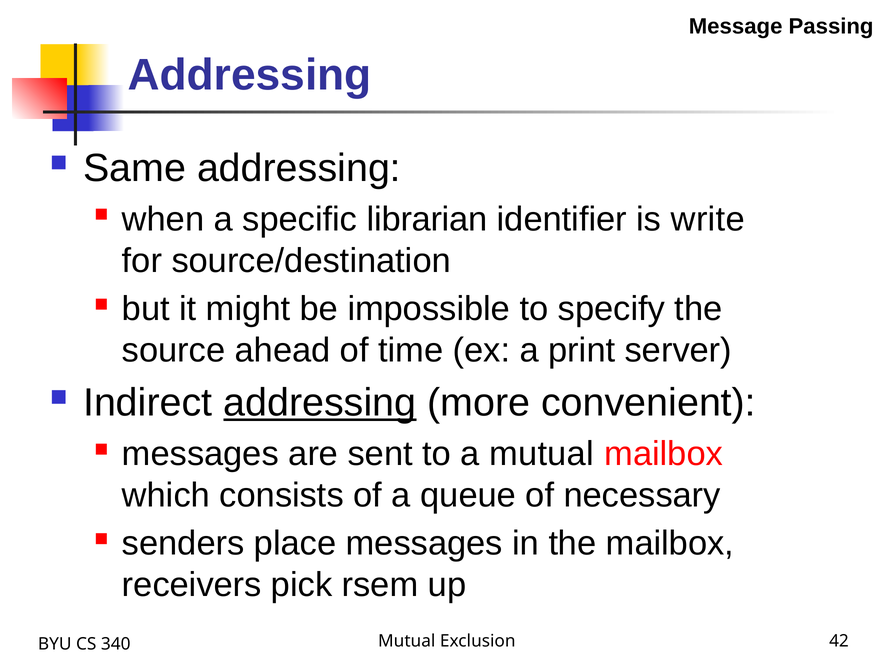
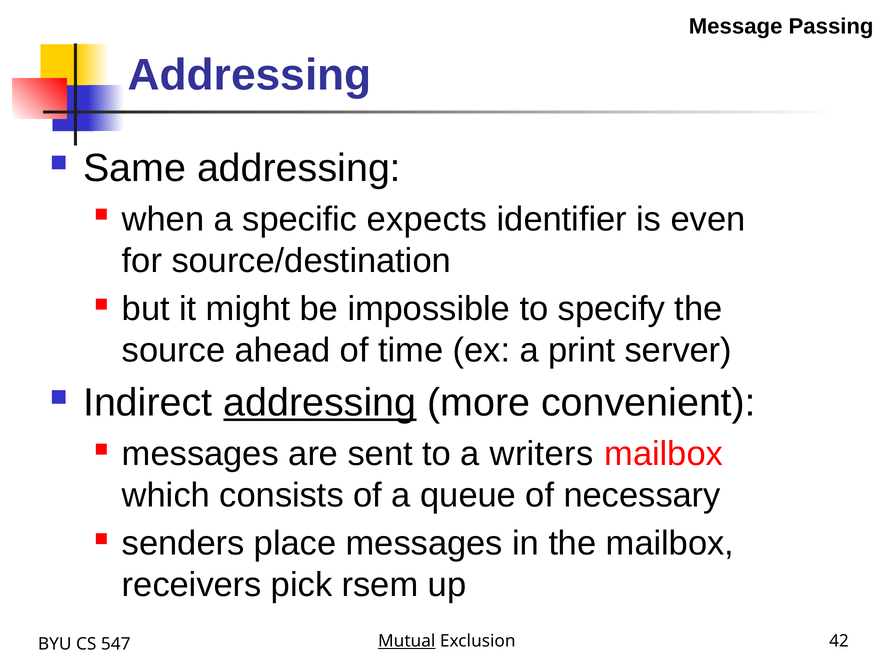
librarian: librarian -> expects (427, 219)
write: write -> even (708, 219)
a mutual: mutual -> writers (542, 454)
Mutual underline: none -> present (407, 641)
340: 340 -> 547 (116, 644)
